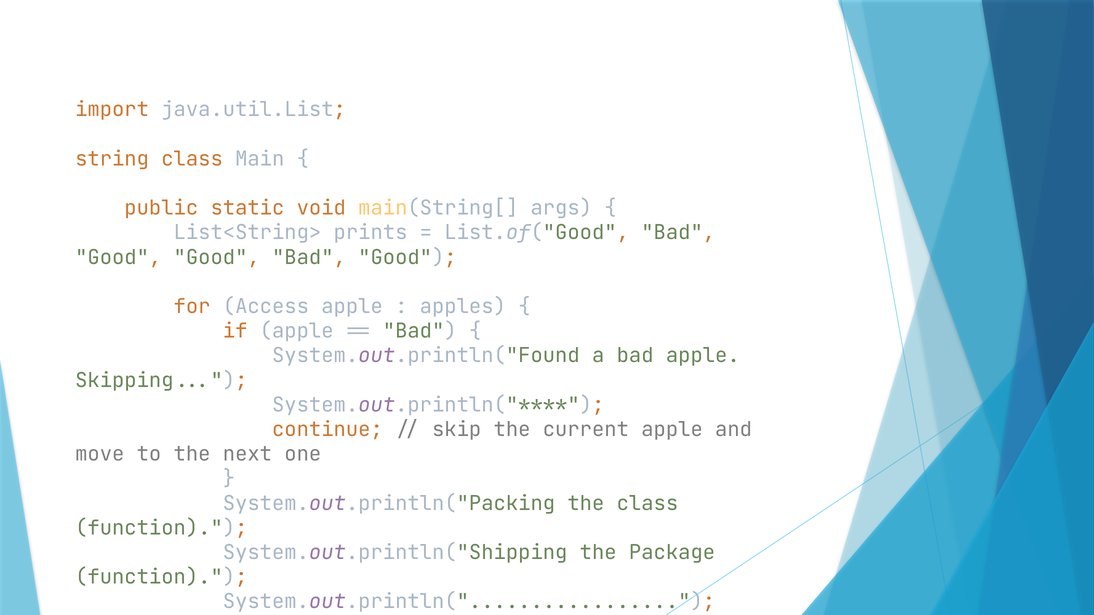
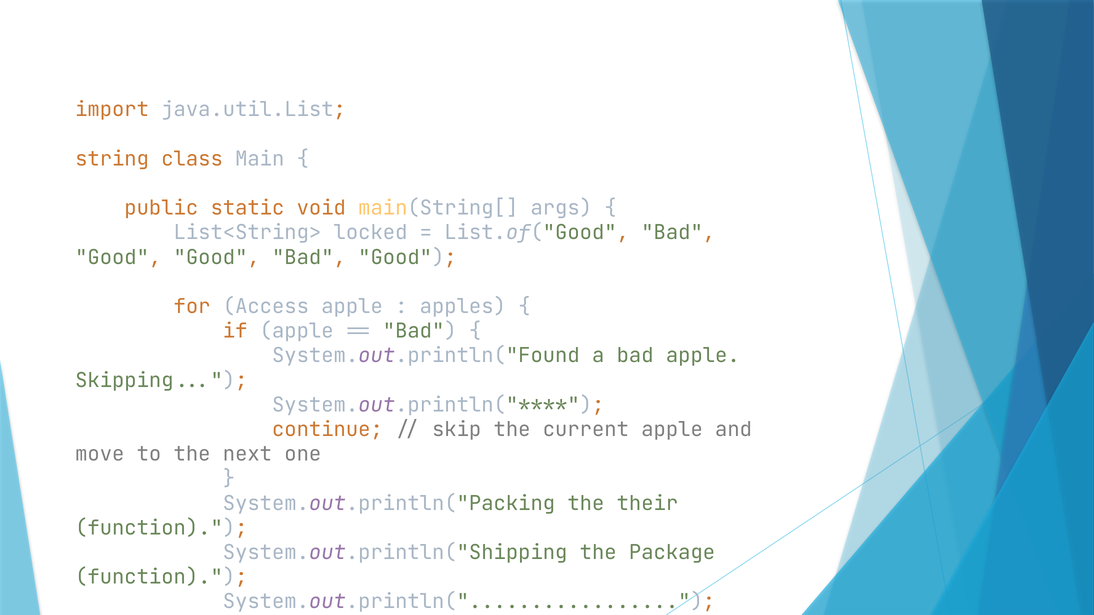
prints: prints -> locked (371, 233)
the class: class -> their (647, 504)
